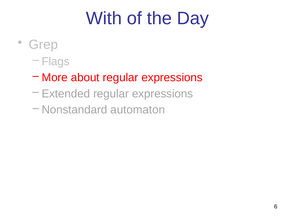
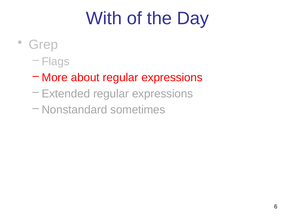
automaton: automaton -> sometimes (138, 110)
